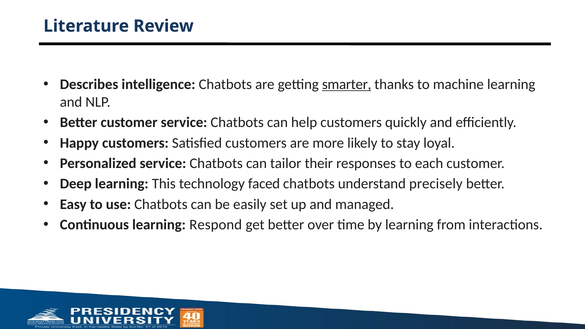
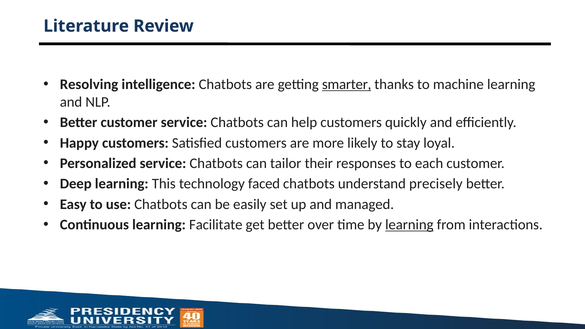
Describes: Describes -> Resolving (89, 84)
Respond: Respond -> Facilitate (216, 225)
learning underline: none -> present (409, 225)
